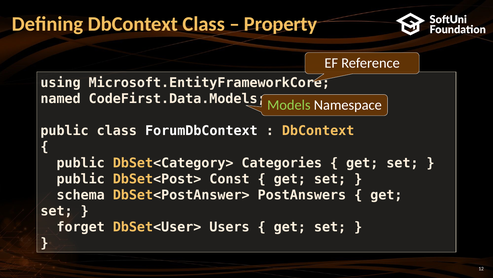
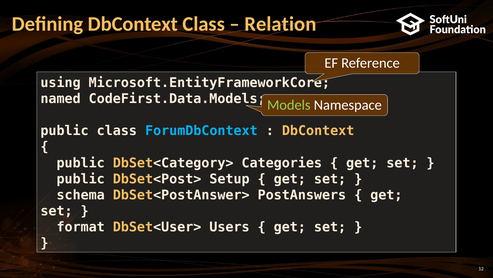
Property: Property -> Relation (280, 24)
ForumDbContext colour: white -> light blue (201, 131)
Const: Const -> Setup (229, 179)
forget: forget -> format (81, 227)
